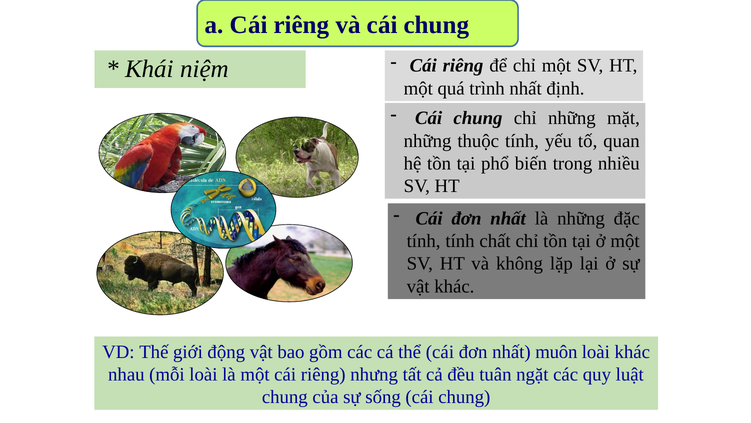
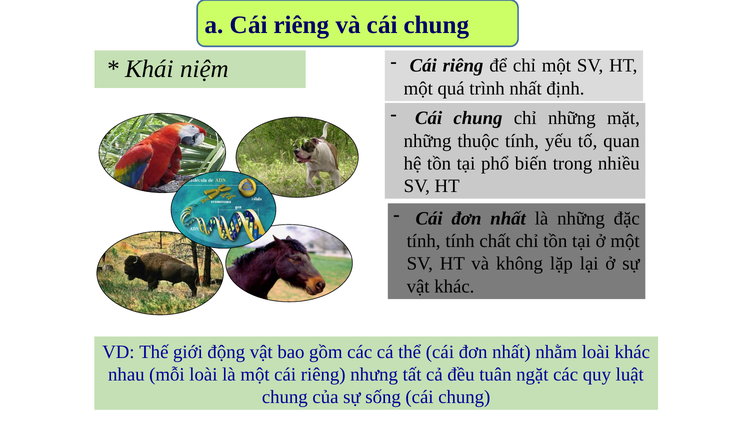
muôn: muôn -> nhằm (556, 352)
